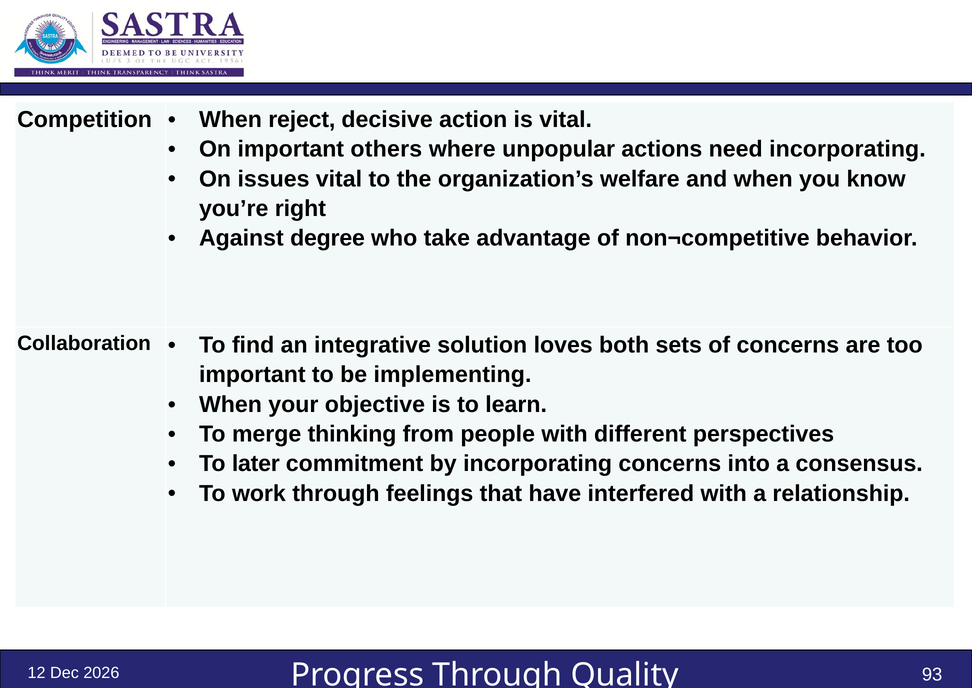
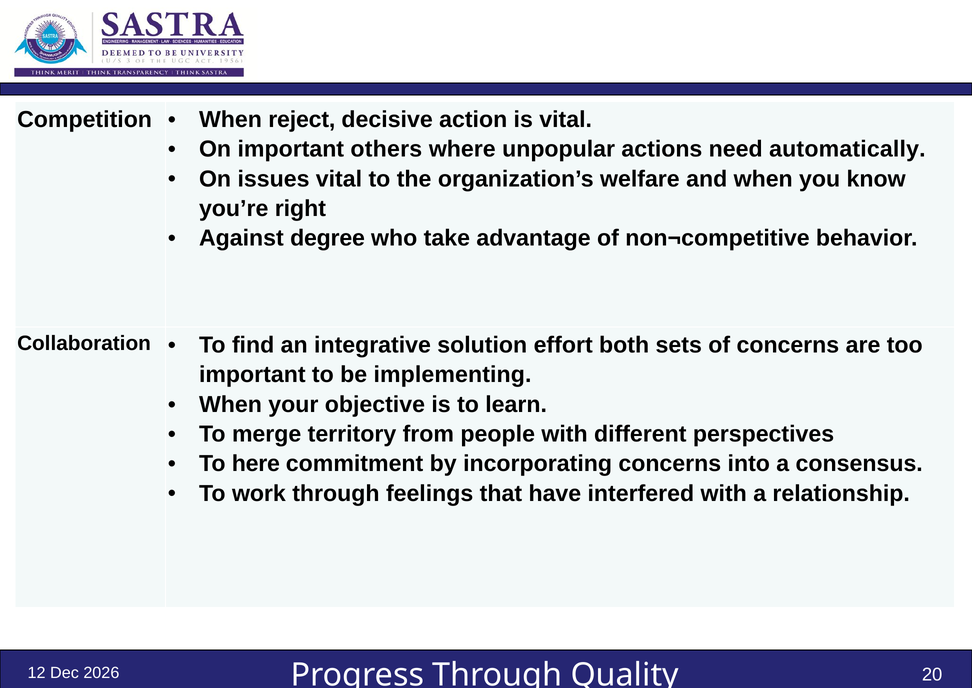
need incorporating: incorporating -> automatically (847, 149)
loves: loves -> effort (563, 345)
thinking: thinking -> territory (352, 434)
later: later -> here (256, 463)
93: 93 -> 20 (932, 674)
